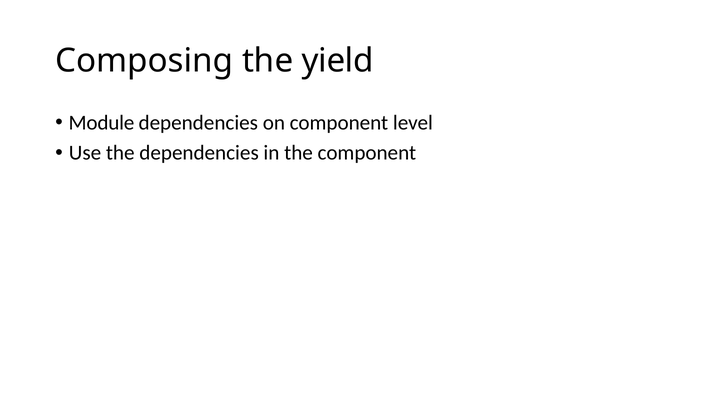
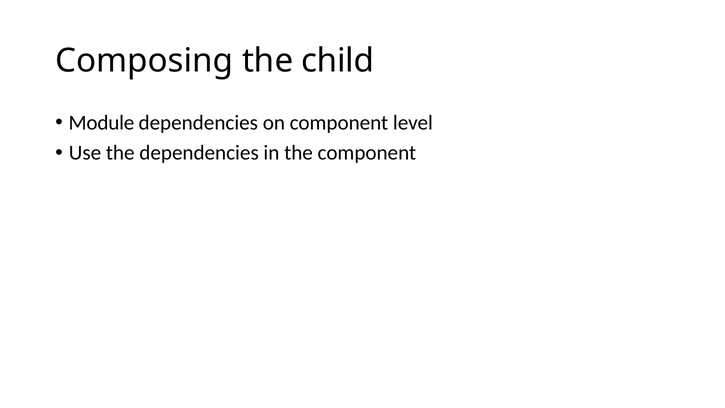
yield: yield -> child (338, 61)
